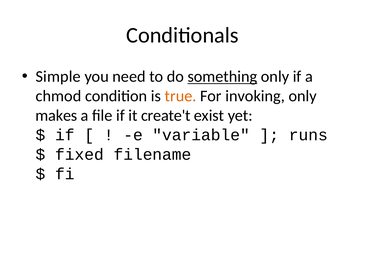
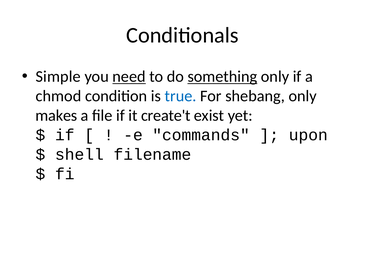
need underline: none -> present (129, 77)
true colour: orange -> blue (181, 96)
invoking: invoking -> shebang (255, 96)
variable: variable -> commands (201, 135)
runs: runs -> upon (308, 135)
fixed: fixed -> shell (79, 154)
